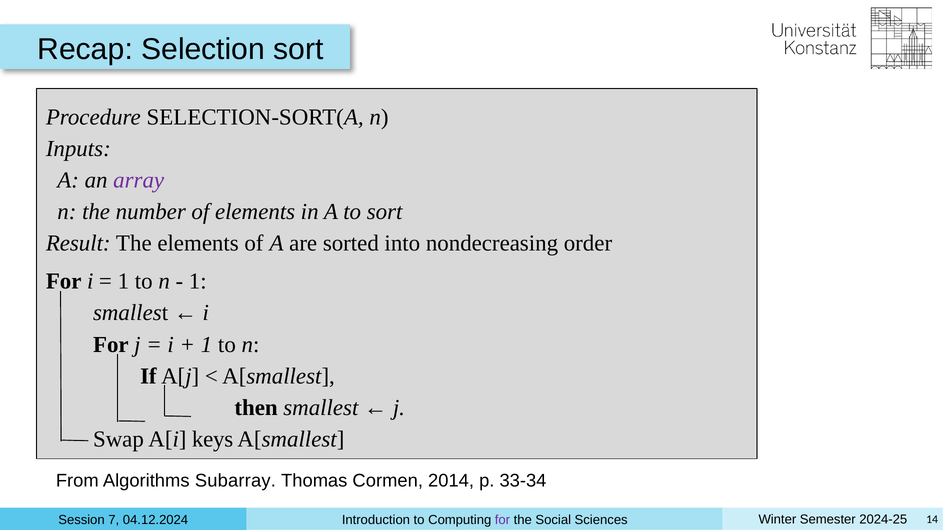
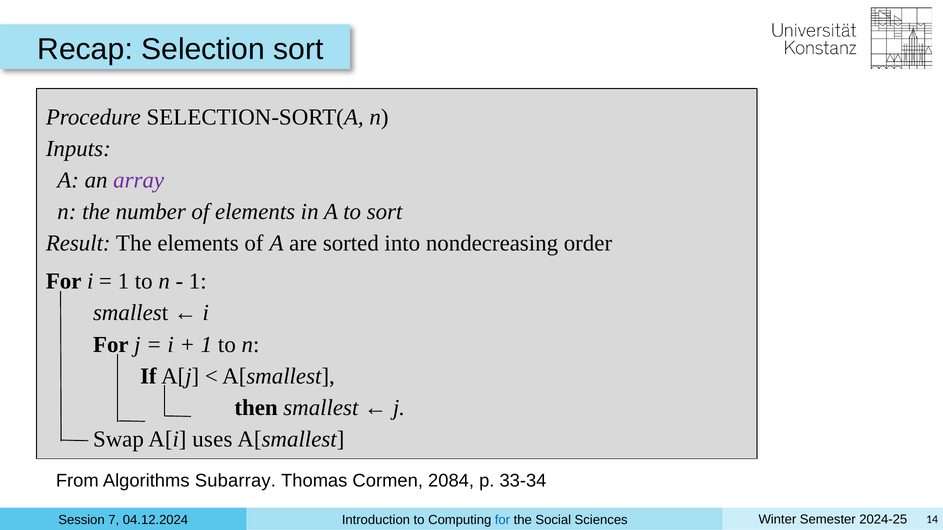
keys: keys -> uses (212, 439)
2014: 2014 -> 2084 (451, 481)
for colour: purple -> blue (502, 520)
